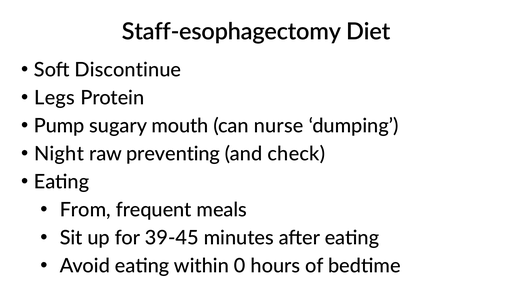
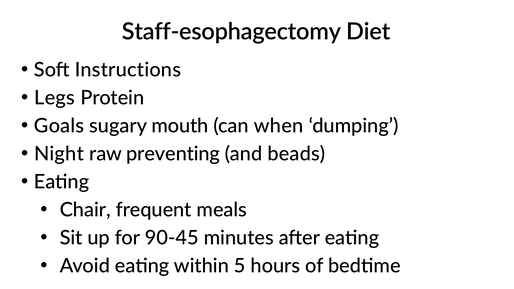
Discontinue: Discontinue -> Instructions (128, 70)
Pump: Pump -> Goals (59, 126)
nurse: nurse -> when (279, 126)
check: check -> beads (296, 154)
From: From -> Chair (85, 210)
39-45: 39-45 -> 90-45 (172, 238)
0: 0 -> 5 (240, 266)
